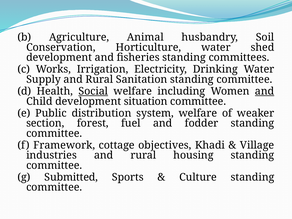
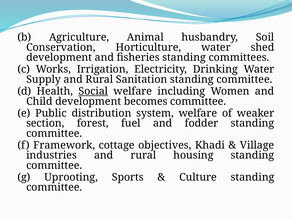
and underline: present -> none (265, 91)
situation: situation -> becomes (146, 101)
Submitted: Submitted -> Uprooting (71, 177)
